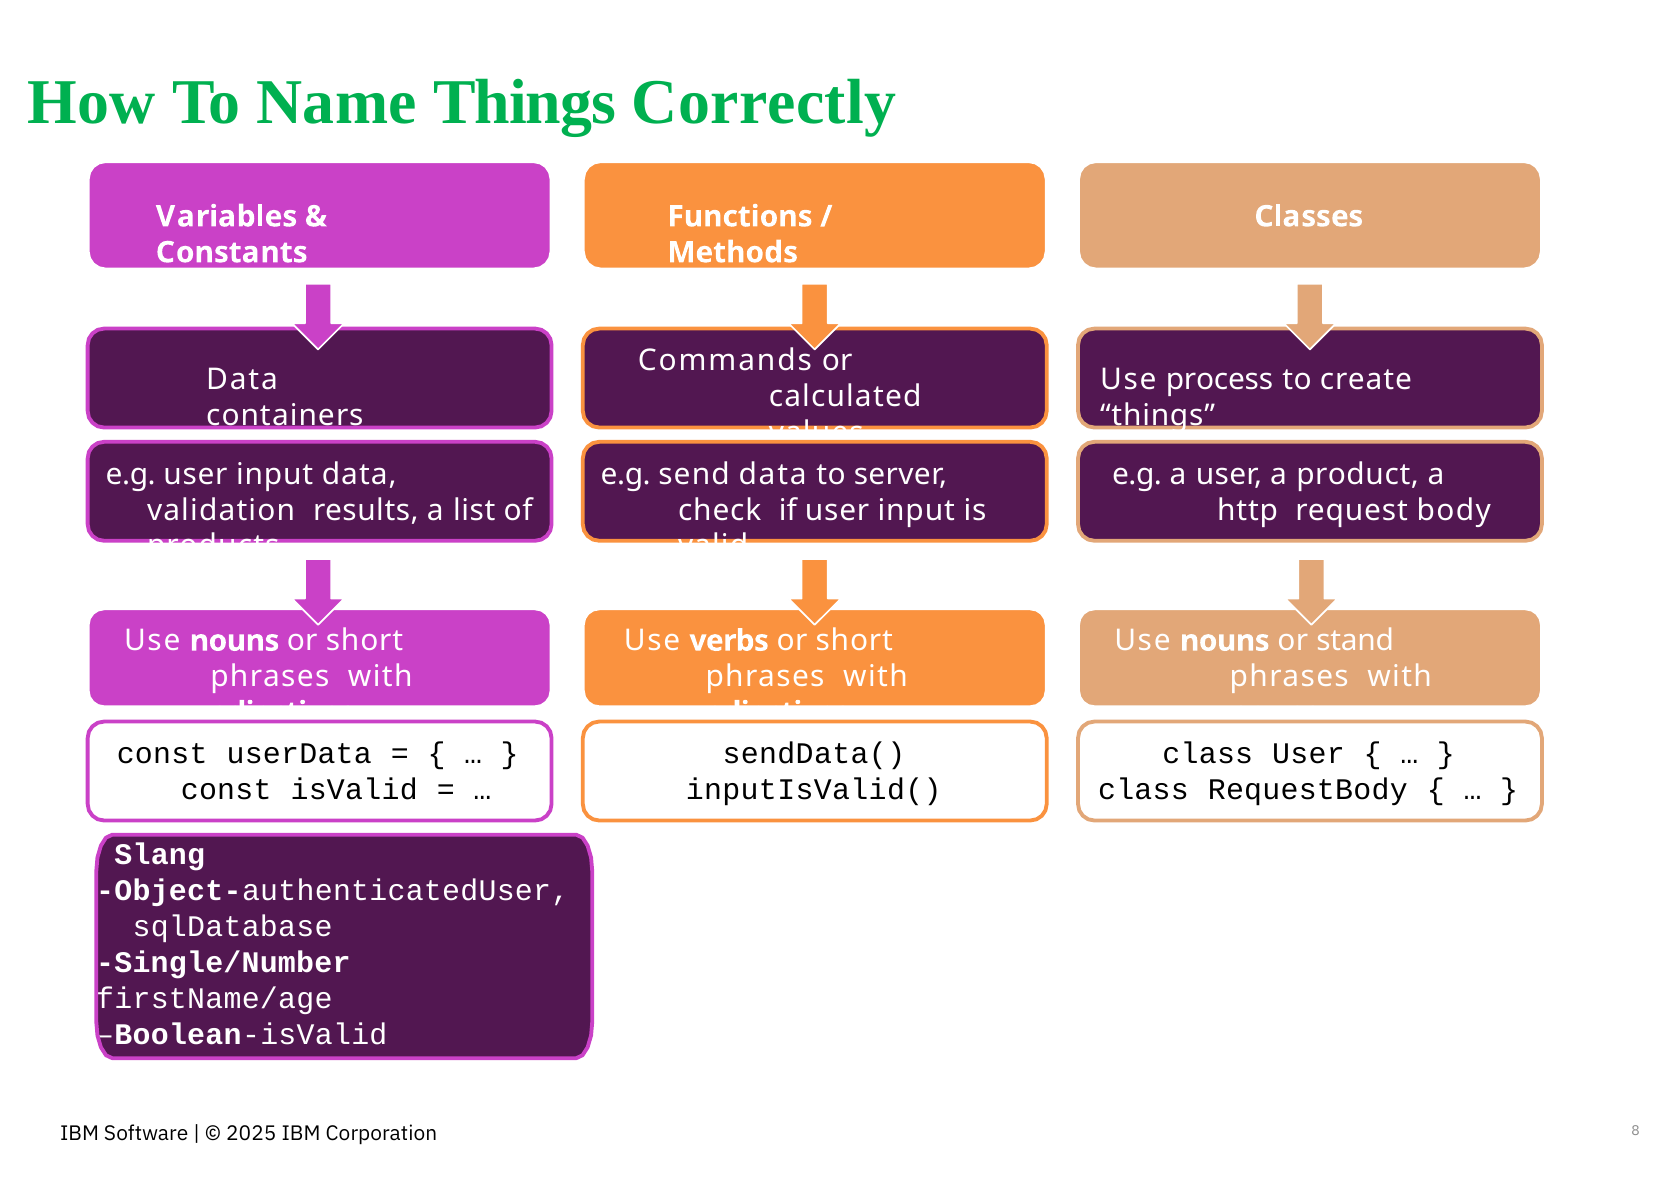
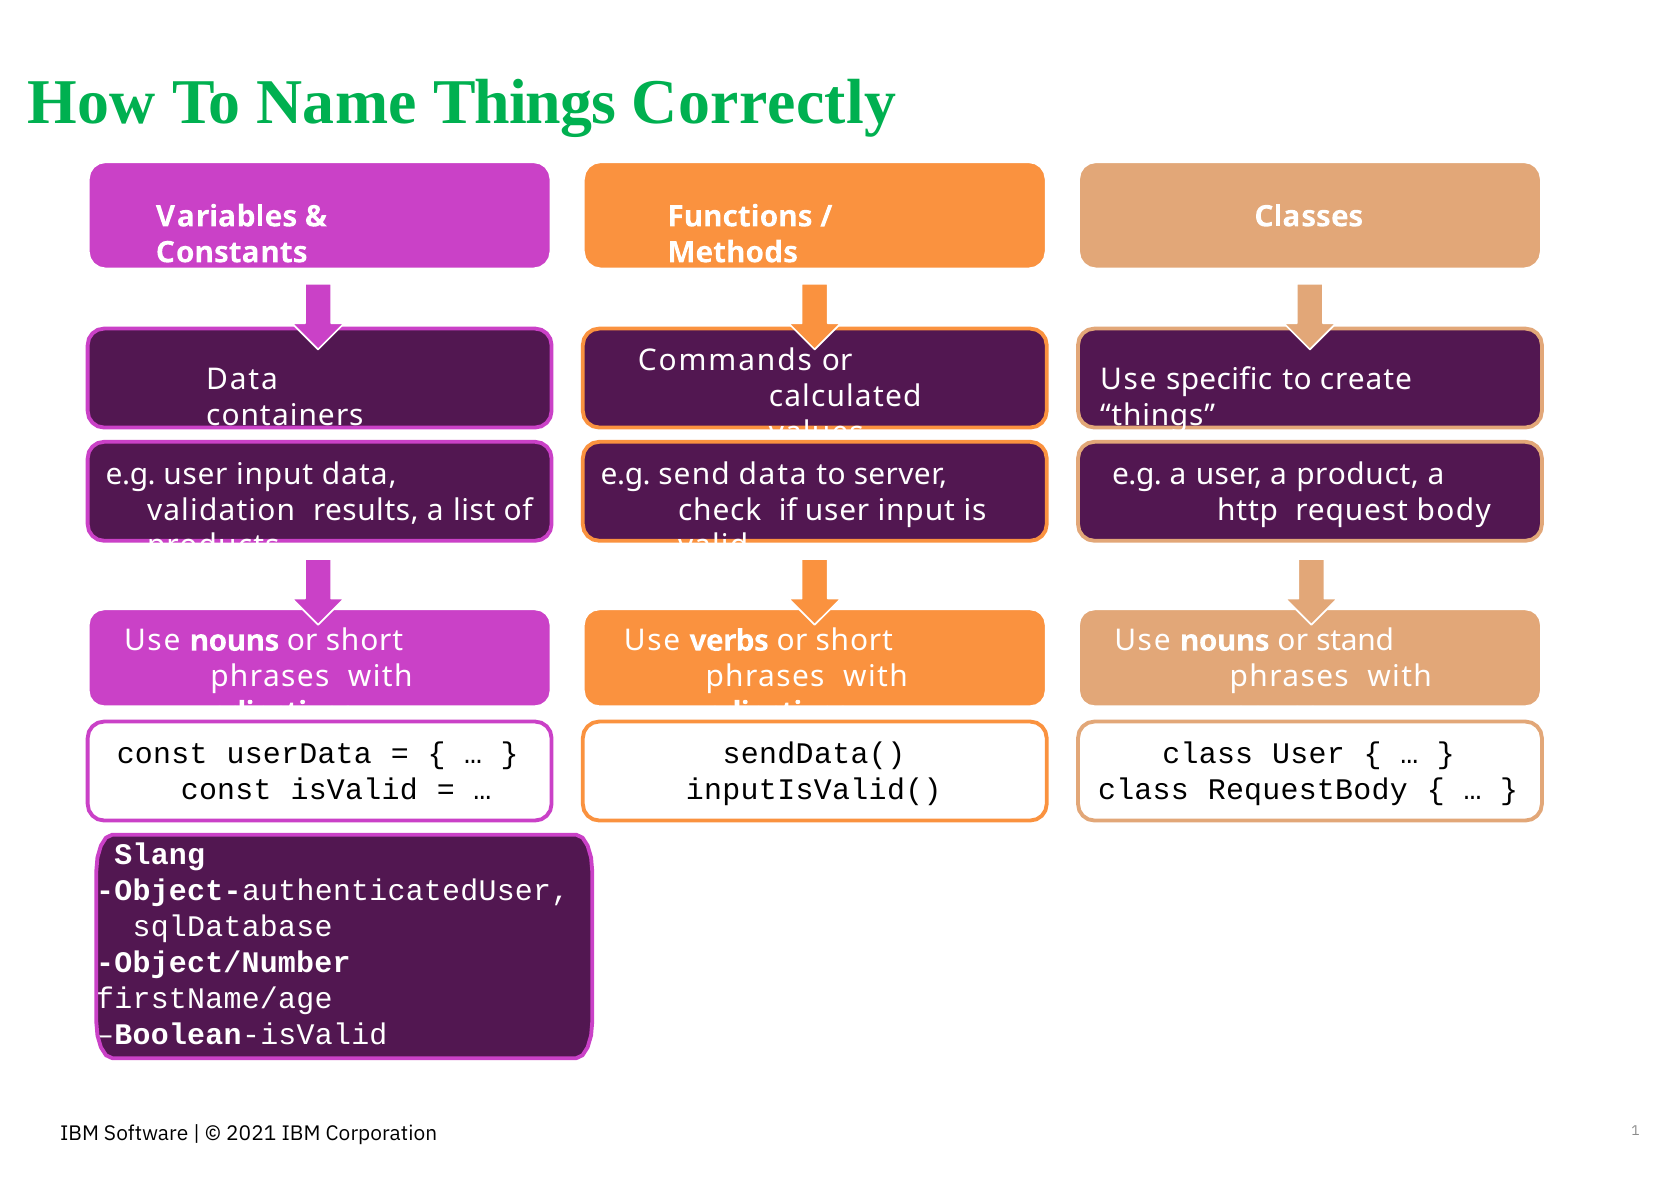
process: process -> specific (1219, 380)
Single/Number: Single/Number -> Object/Number (223, 963)
2025: 2025 -> 2021 (251, 1134)
8: 8 -> 1 (1635, 1131)
